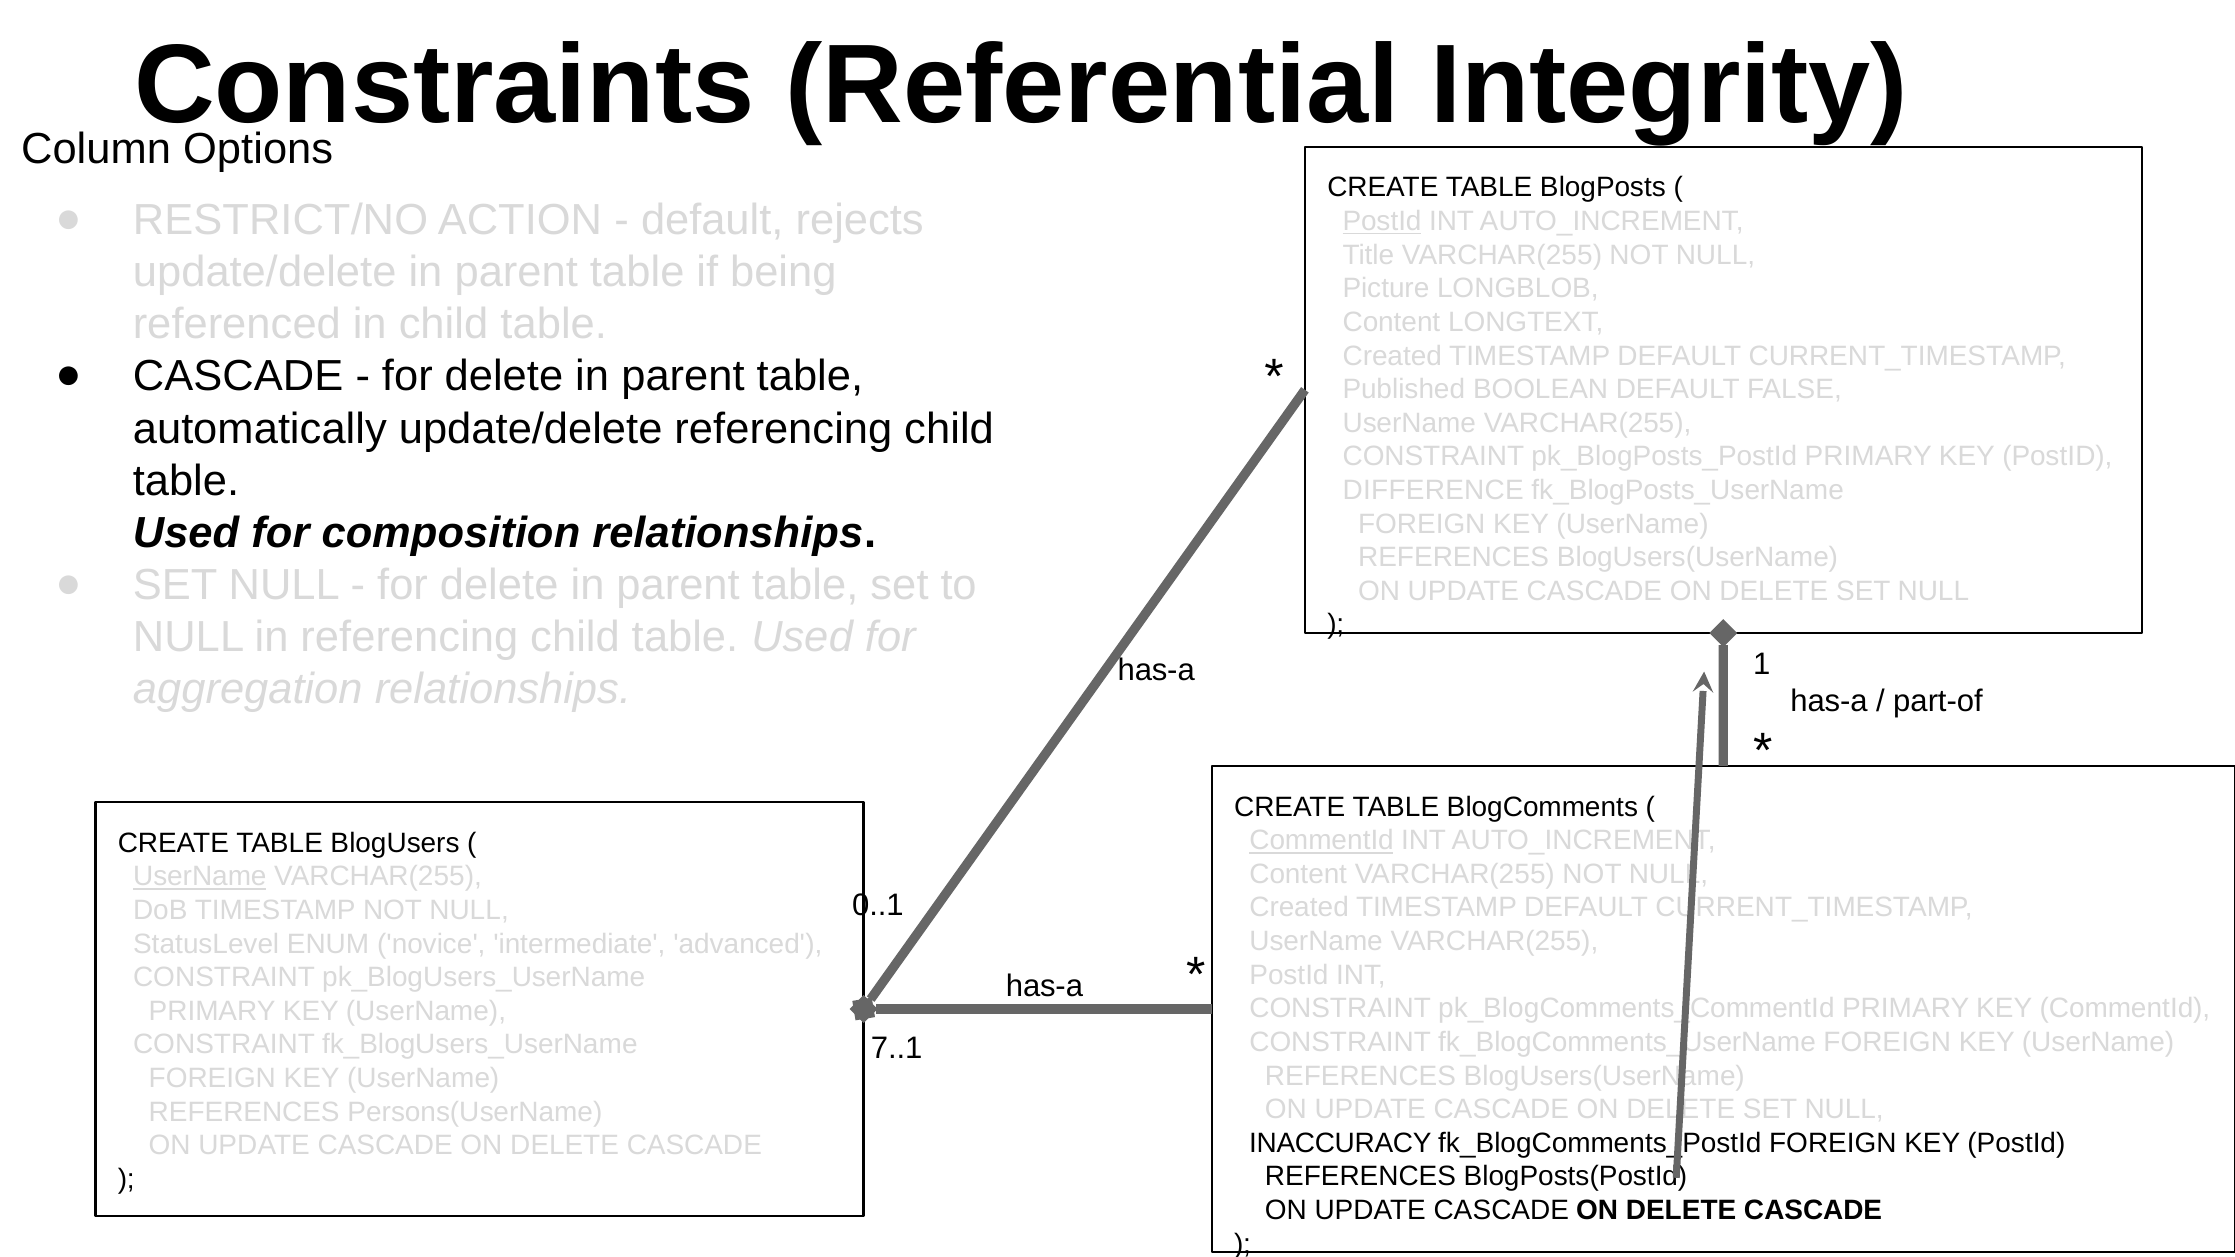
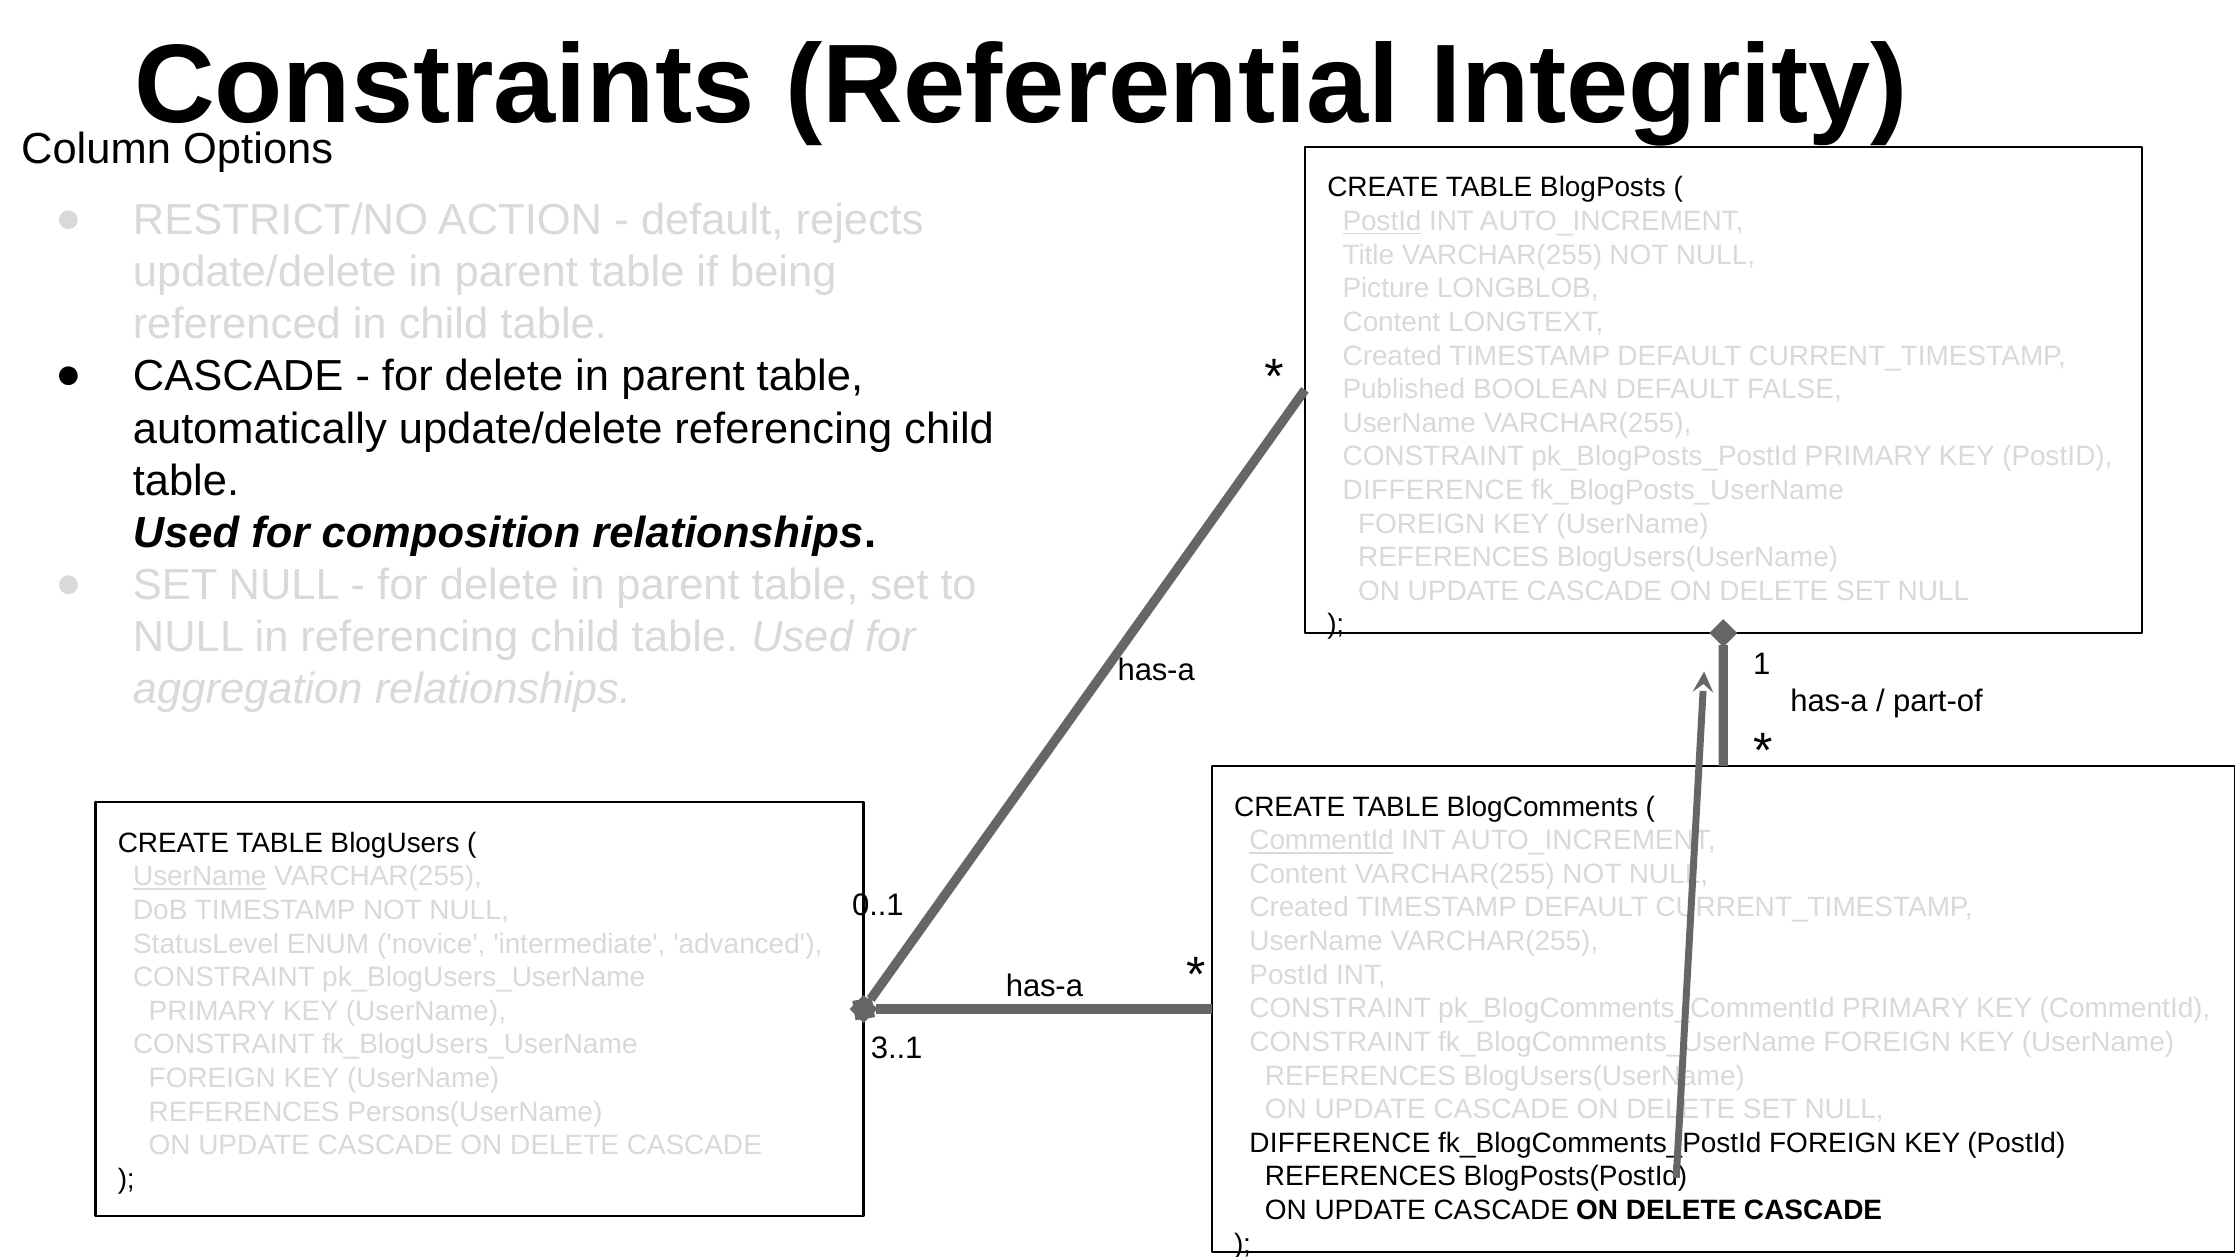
7..1: 7..1 -> 3..1 (897, 1049)
INACCURACY: INACCURACY -> DIFFERENCE (1340, 1143)
